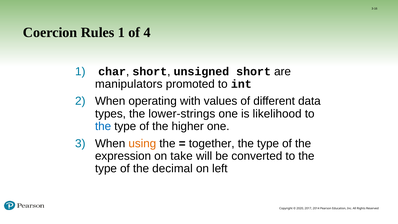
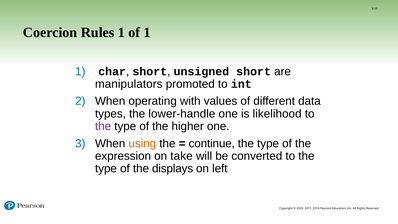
of 4: 4 -> 1 (147, 32)
lower-strings: lower-strings -> lower-handle (182, 114)
the colour: blue -> purple (103, 126)
together: together -> continue (212, 143)
decimal: decimal -> displays (173, 168)
